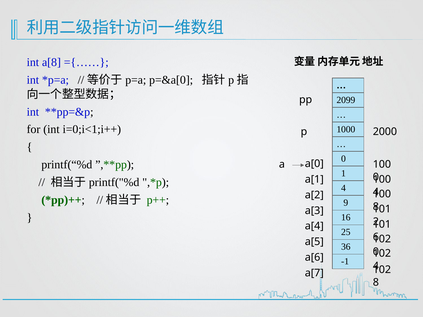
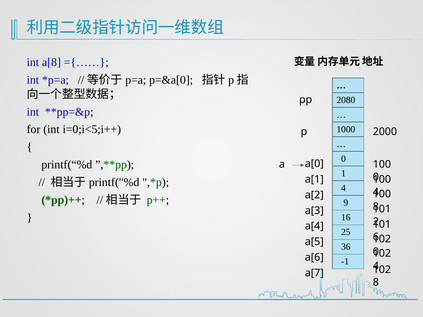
2099: 2099 -> 2080 (346, 100)
i=0;i<1;i++: i=0;i<1;i++ -> i=0;i<5;i++ (92, 130)
